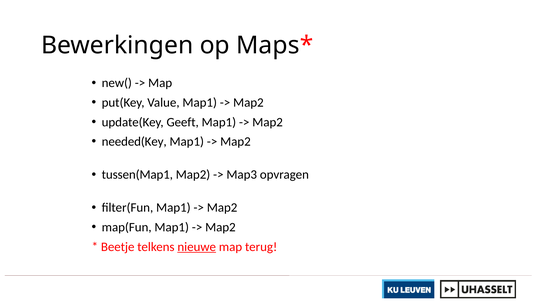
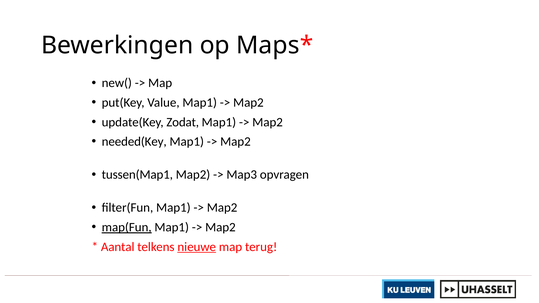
Geeft: Geeft -> Zodat (183, 122)
map(Fun underline: none -> present (127, 227)
Beetje: Beetje -> Aantal (118, 247)
